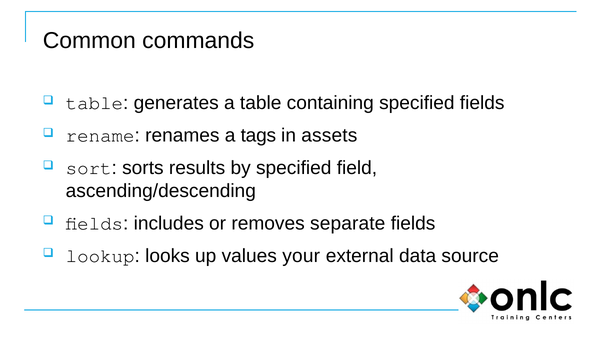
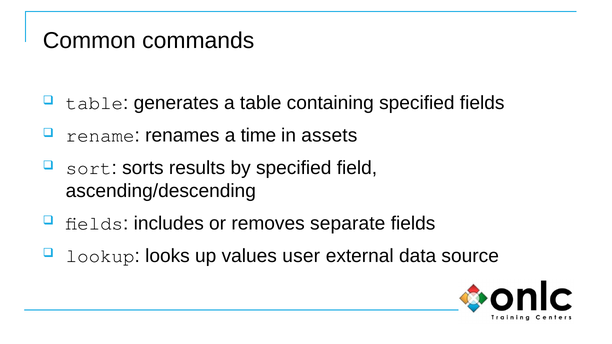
tags: tags -> time (258, 136)
your: your -> user (301, 256)
